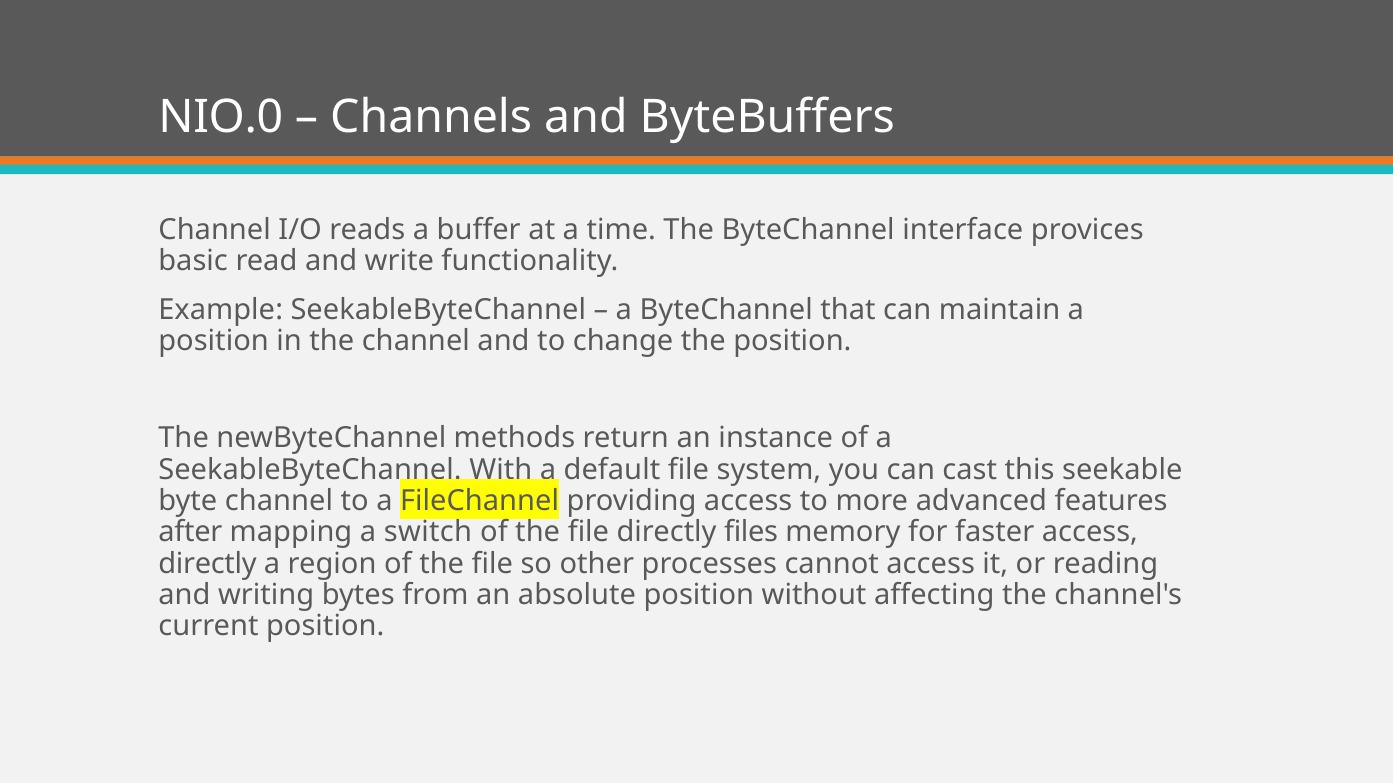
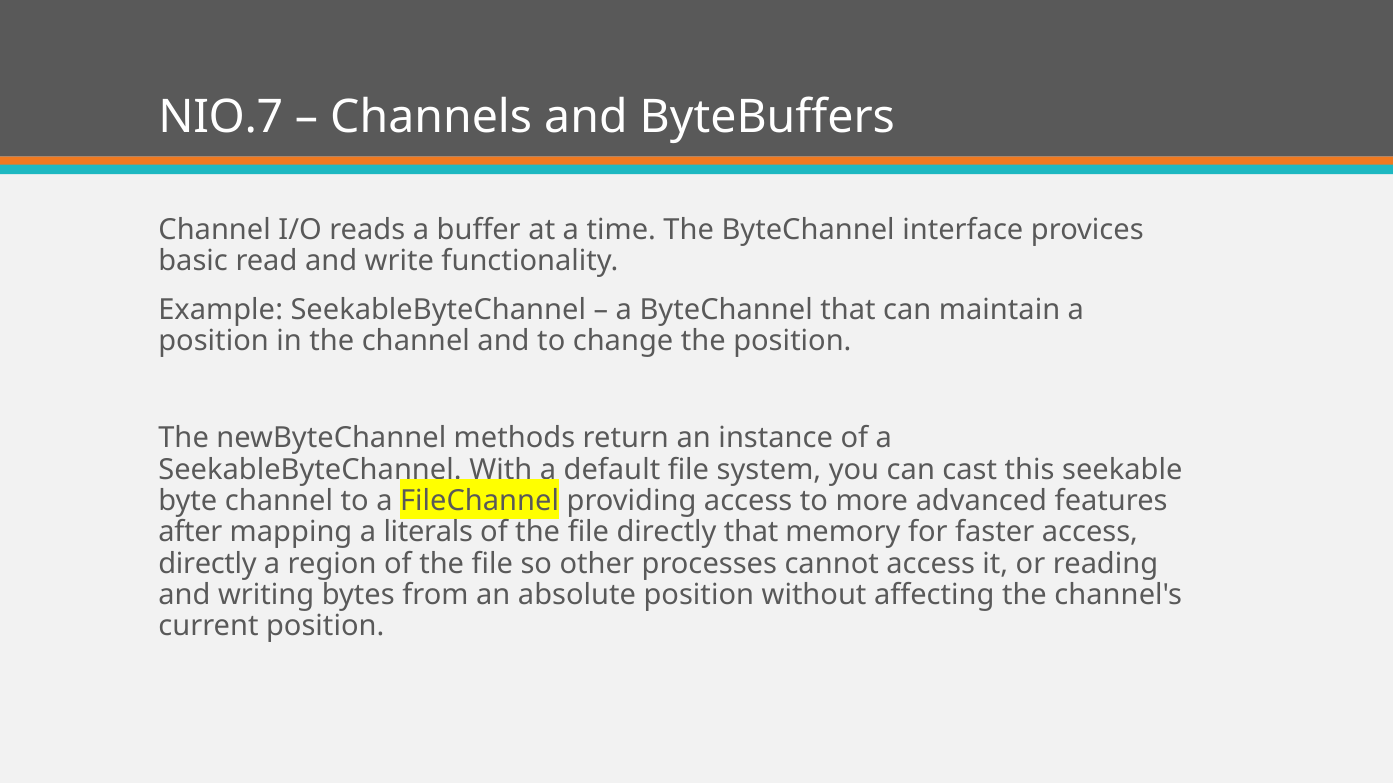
NIO.0: NIO.0 -> NIO.7 (221, 117)
switch: switch -> literals (428, 533)
directly files: files -> that (751, 533)
